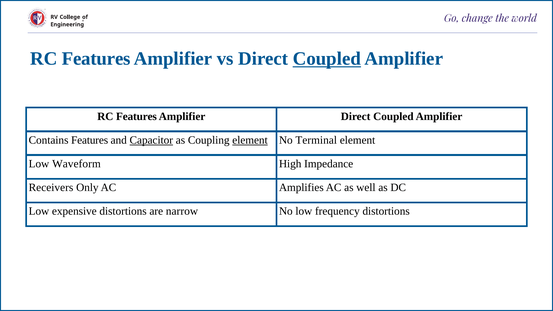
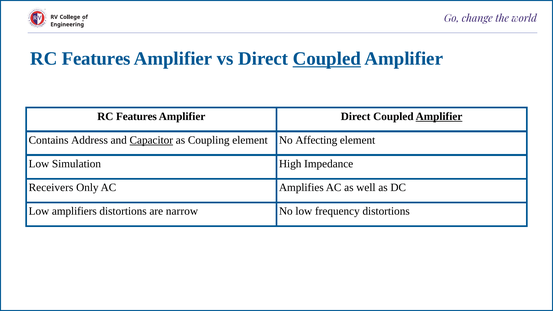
Amplifier underline: none -> present (439, 116)
Contains Features: Features -> Address (90, 140)
element underline: present -> none (250, 140)
Terminal: Terminal -> Affecting (316, 140)
Waveform: Waveform -> Simulation (76, 164)
expensive: expensive -> amplifiers (74, 211)
